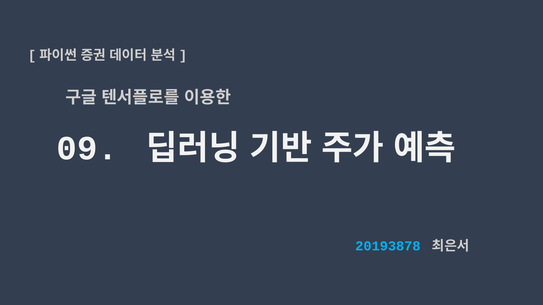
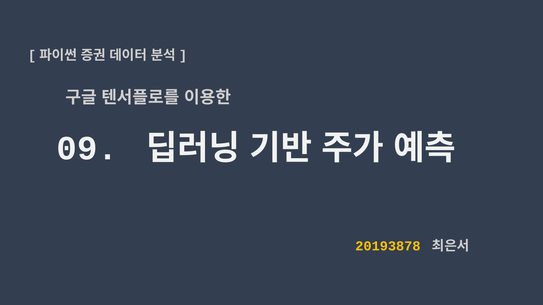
20193878 colour: light blue -> yellow (388, 246)
